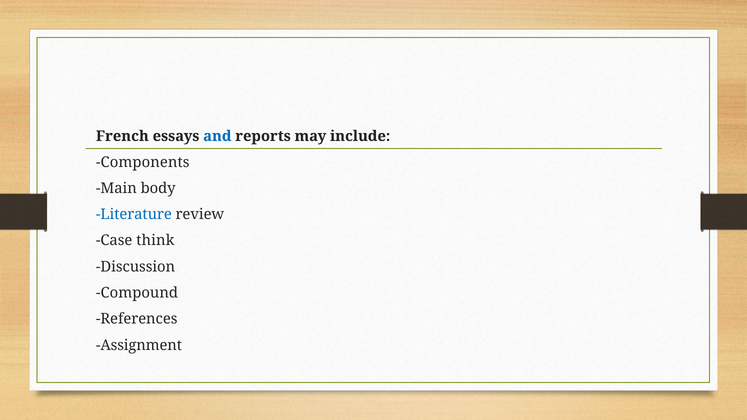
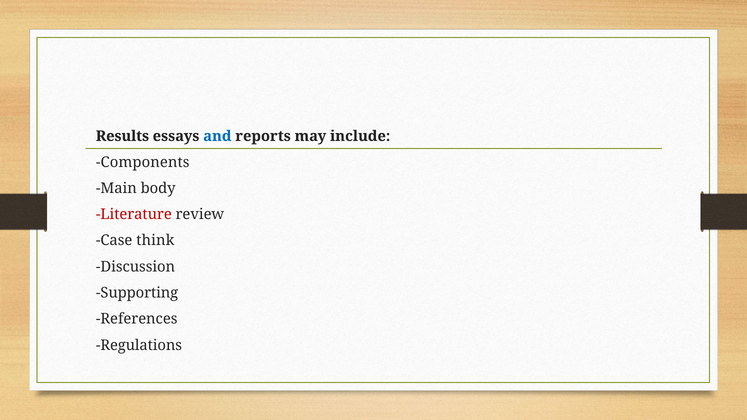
French: French -> Results (122, 136)
Literature colour: blue -> red (134, 215)
Compound: Compound -> Supporting (137, 293)
Assignment: Assignment -> Regulations (139, 345)
